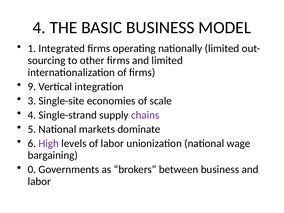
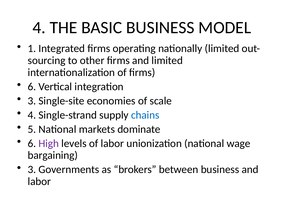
9: 9 -> 6 (32, 87)
chains colour: purple -> blue (145, 115)
0: 0 -> 3 (32, 170)
